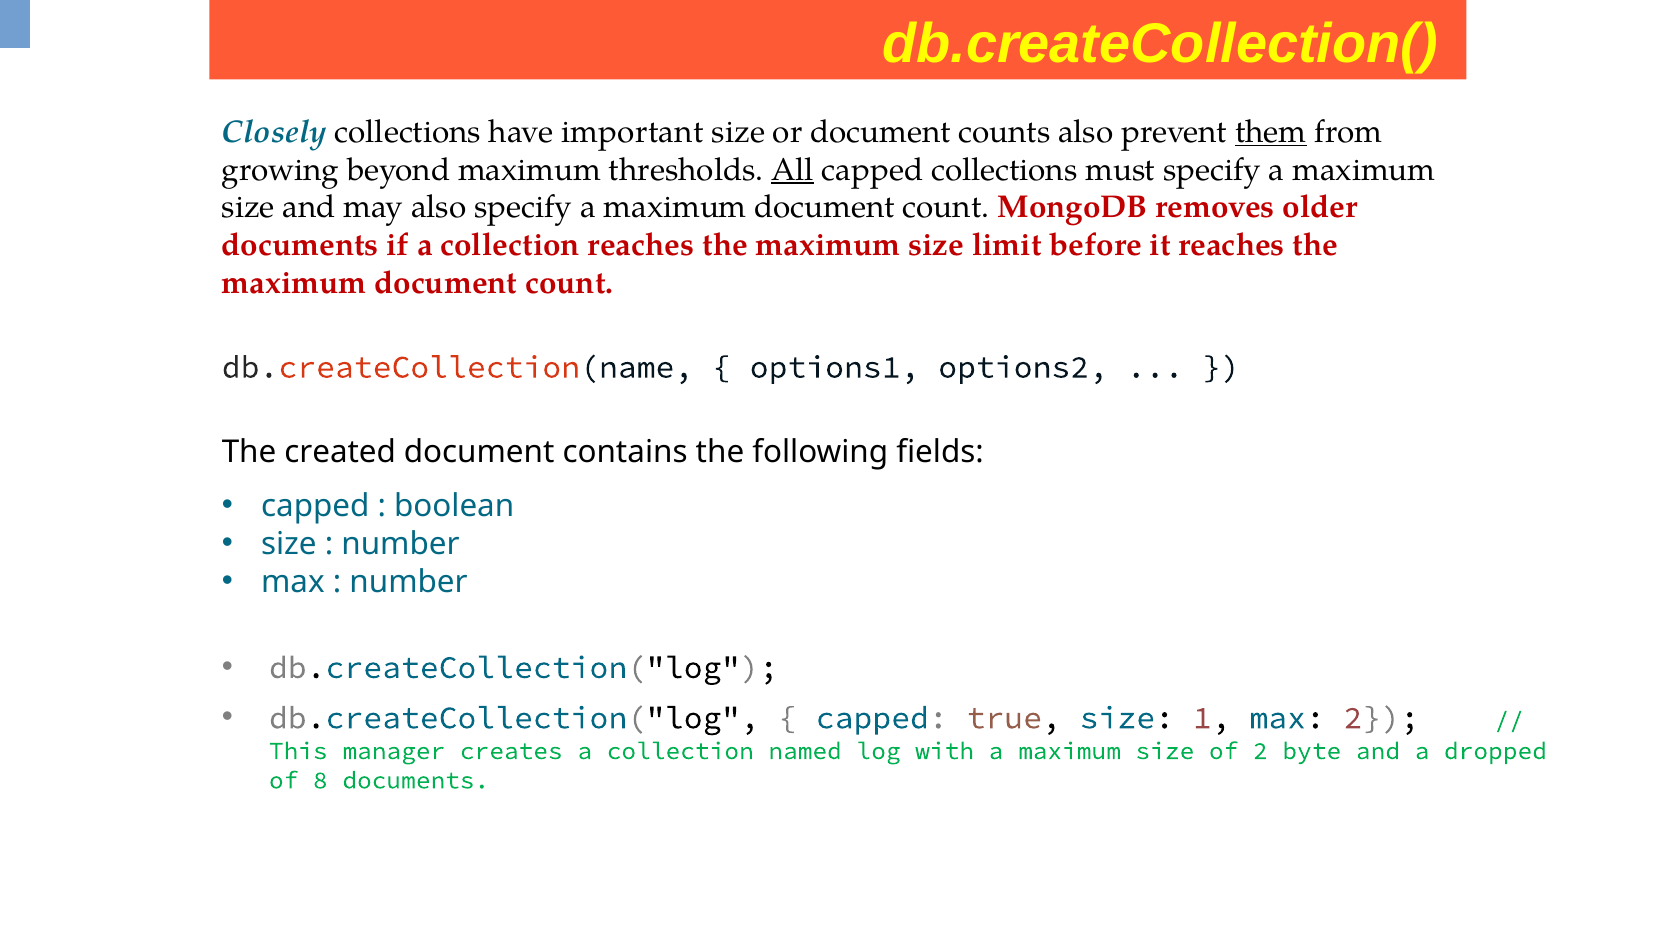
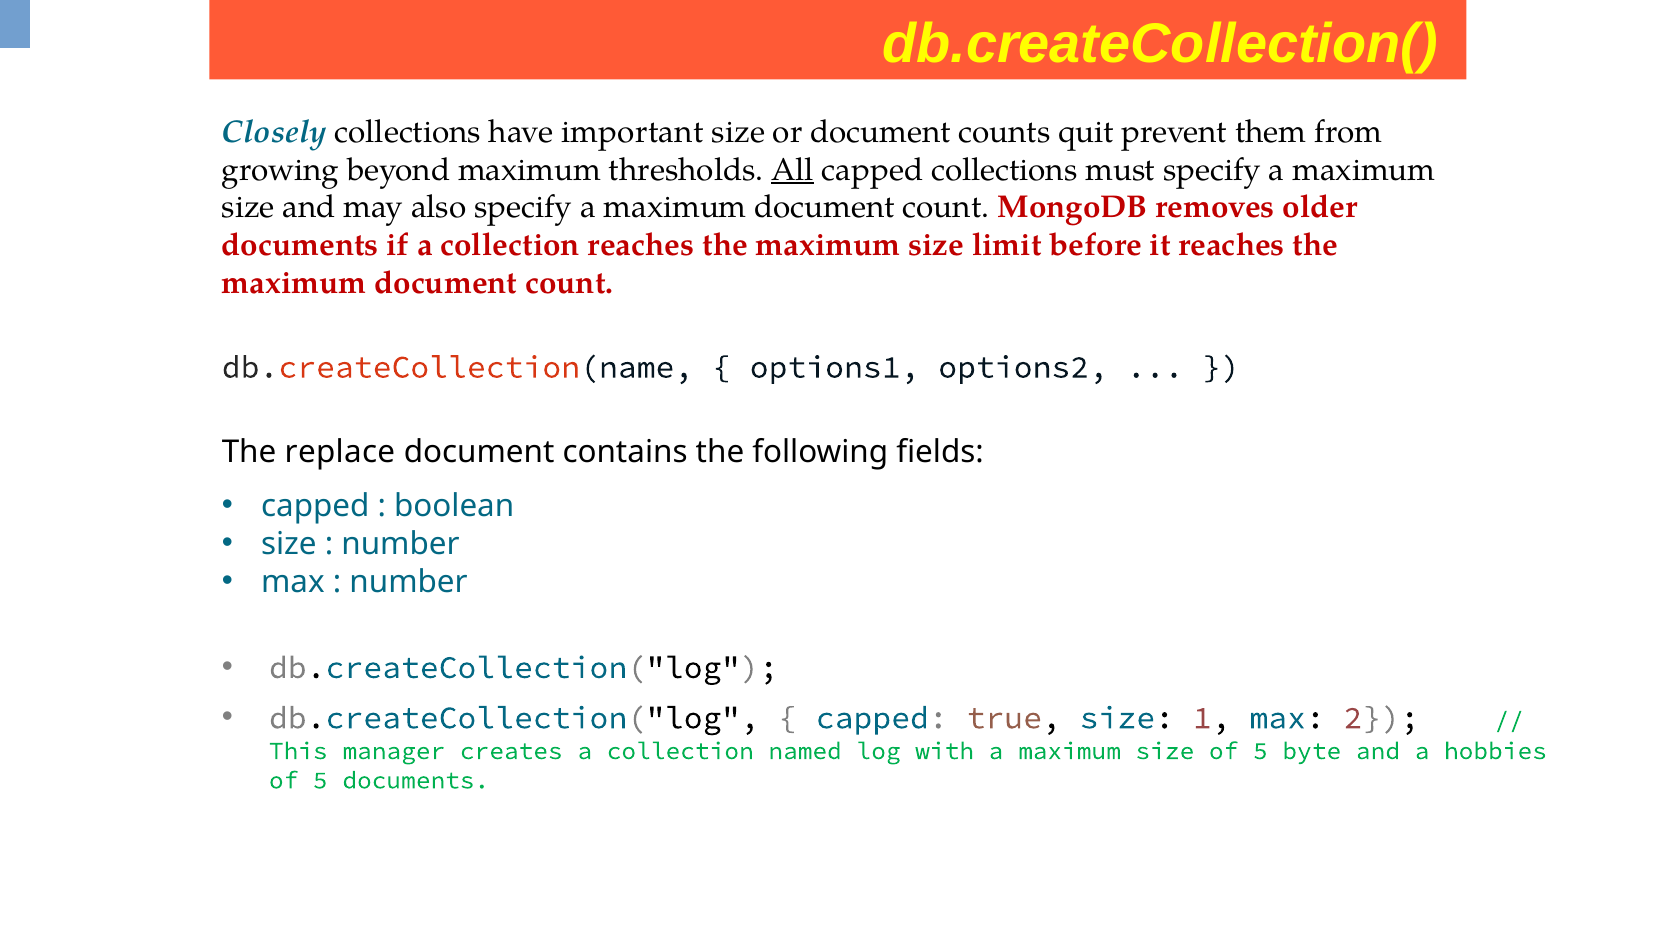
counts also: also -> quit (1086, 132)
them underline: present -> none (1271, 132)
created: created -> replace (340, 452)
size of 2: 2 -> 5 (1260, 751)
dropped: dropped -> hobbies (1495, 751)
8: 8 -> 5 (320, 780)
